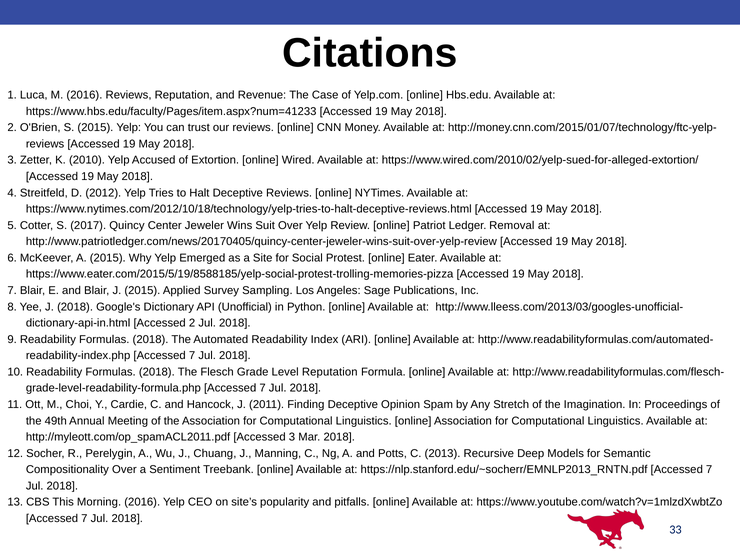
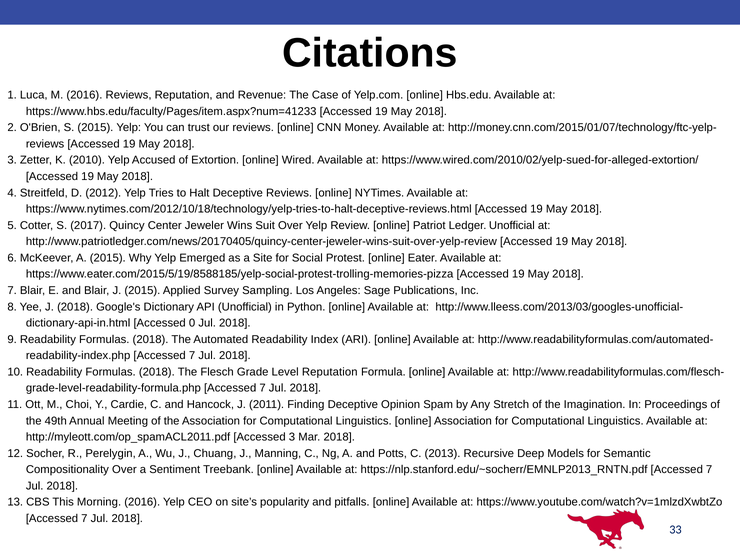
Ledger Removal: Removal -> Unofficial (512, 225)
Accessed 2: 2 -> 0 (192, 323)
